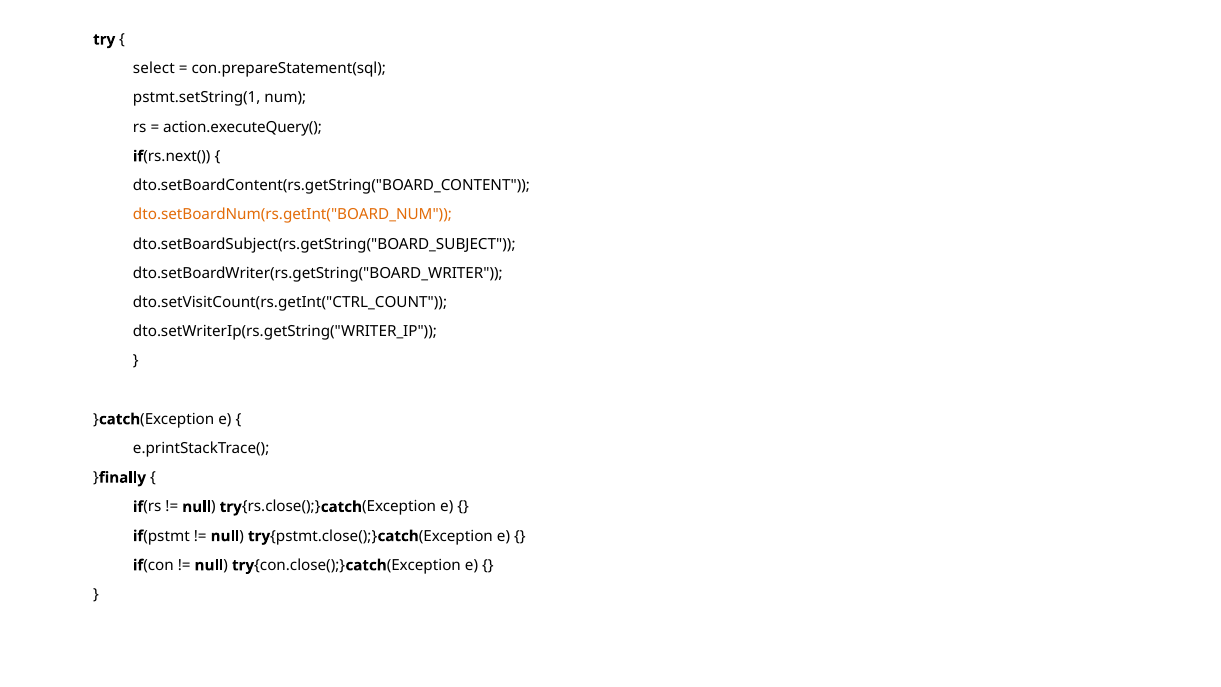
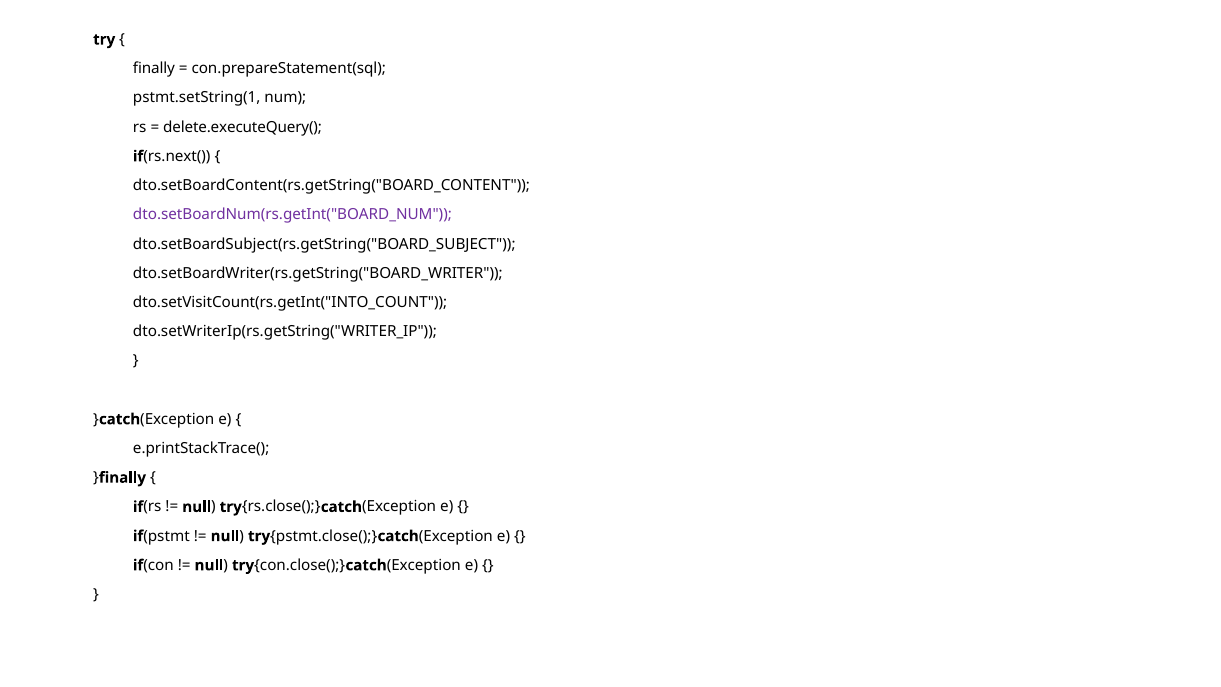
select: select -> finally (154, 69)
action.executeQuery(: action.executeQuery( -> delete.executeQuery( (243, 127)
dto.setBoardNum(rs.getInt("BOARD_NUM colour: orange -> purple (292, 215)
dto.setVisitCount(rs.getInt("CTRL_COUNT: dto.setVisitCount(rs.getInt("CTRL_COUNT -> dto.setVisitCount(rs.getInt("INTO_COUNT (290, 302)
